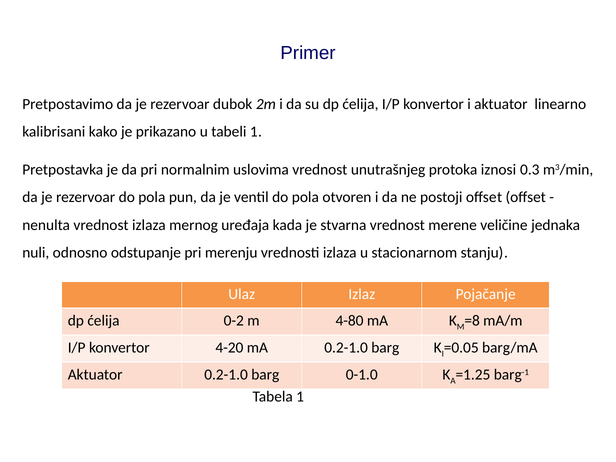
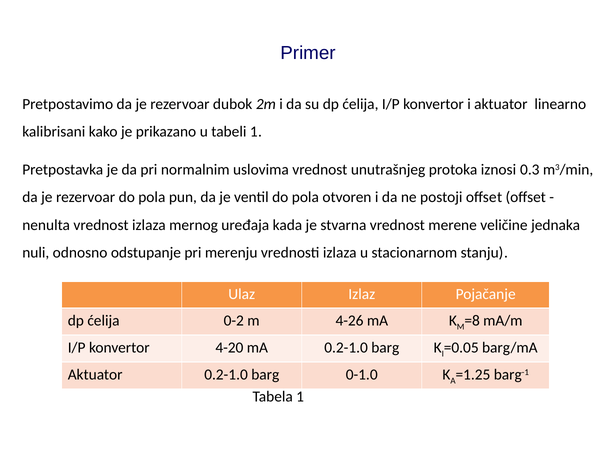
4-80: 4-80 -> 4-26 (350, 321)
